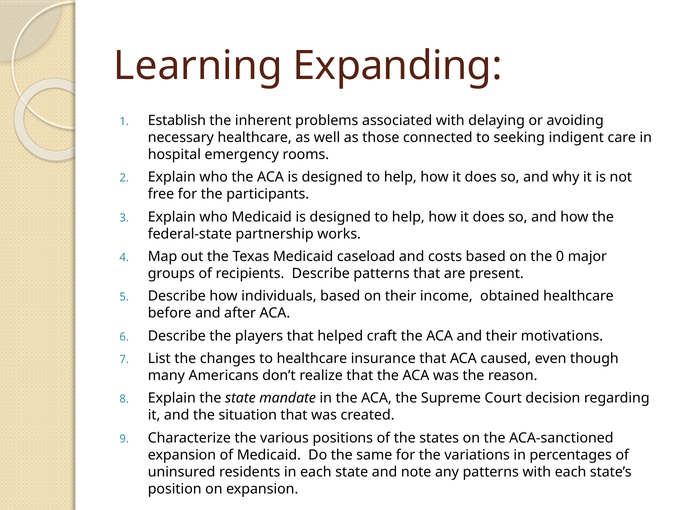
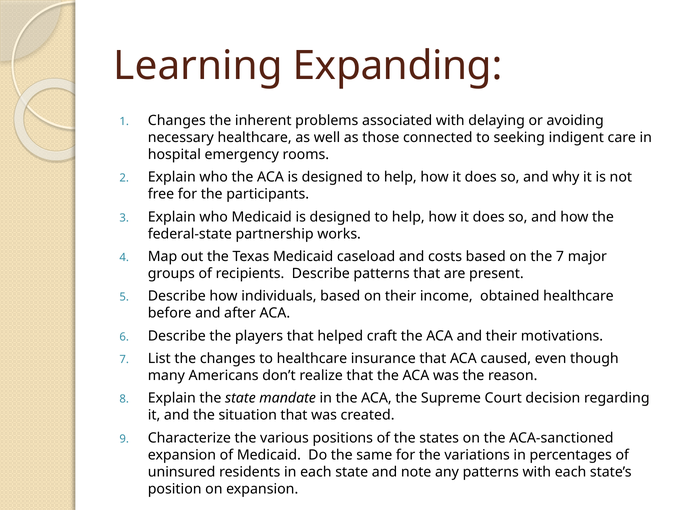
Establish: Establish -> Changes (177, 121)
the 0: 0 -> 7 (560, 257)
